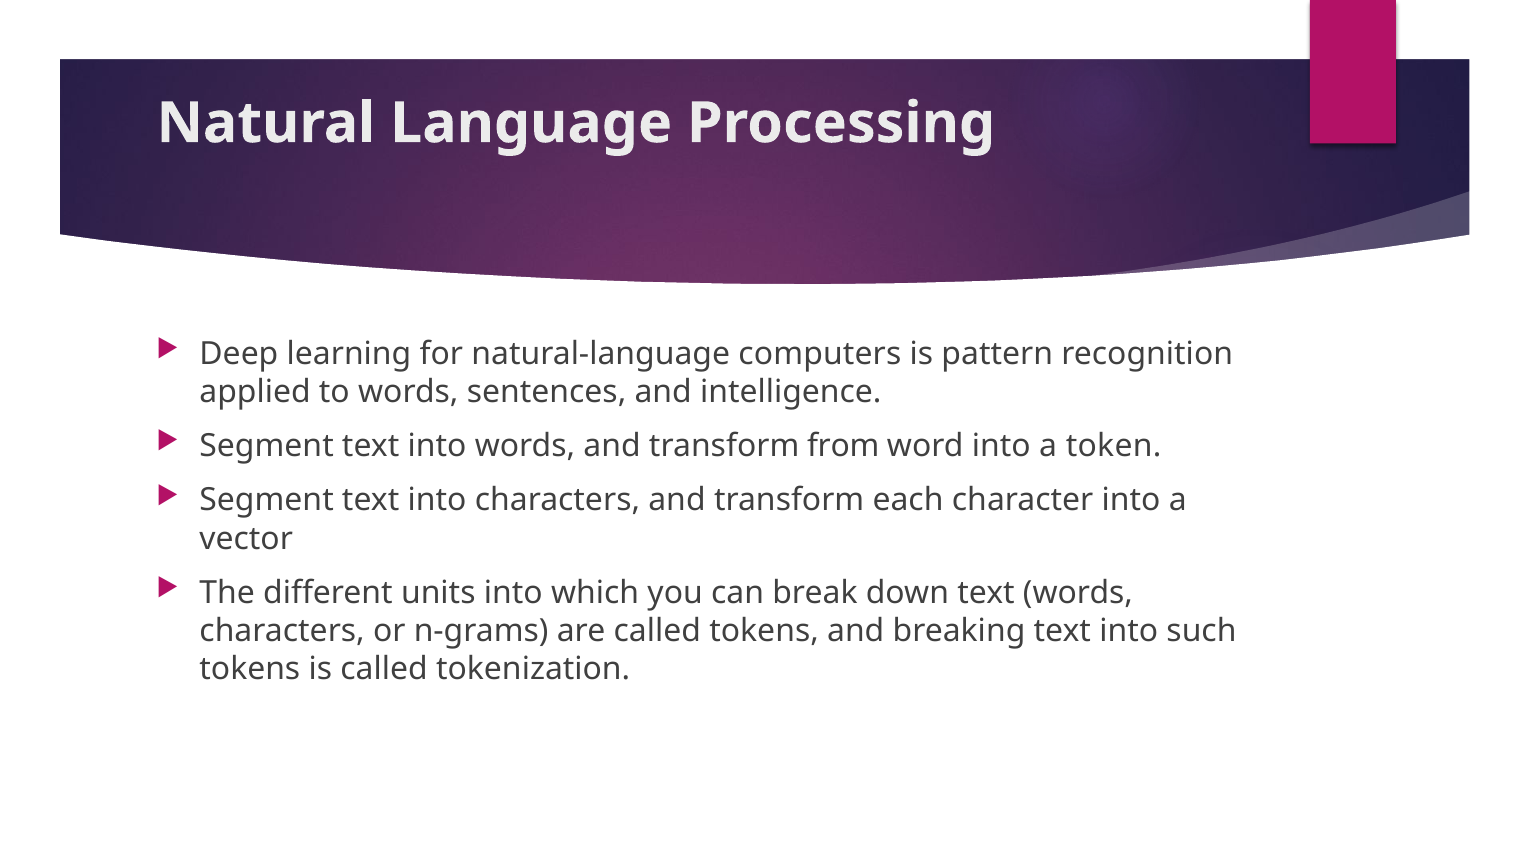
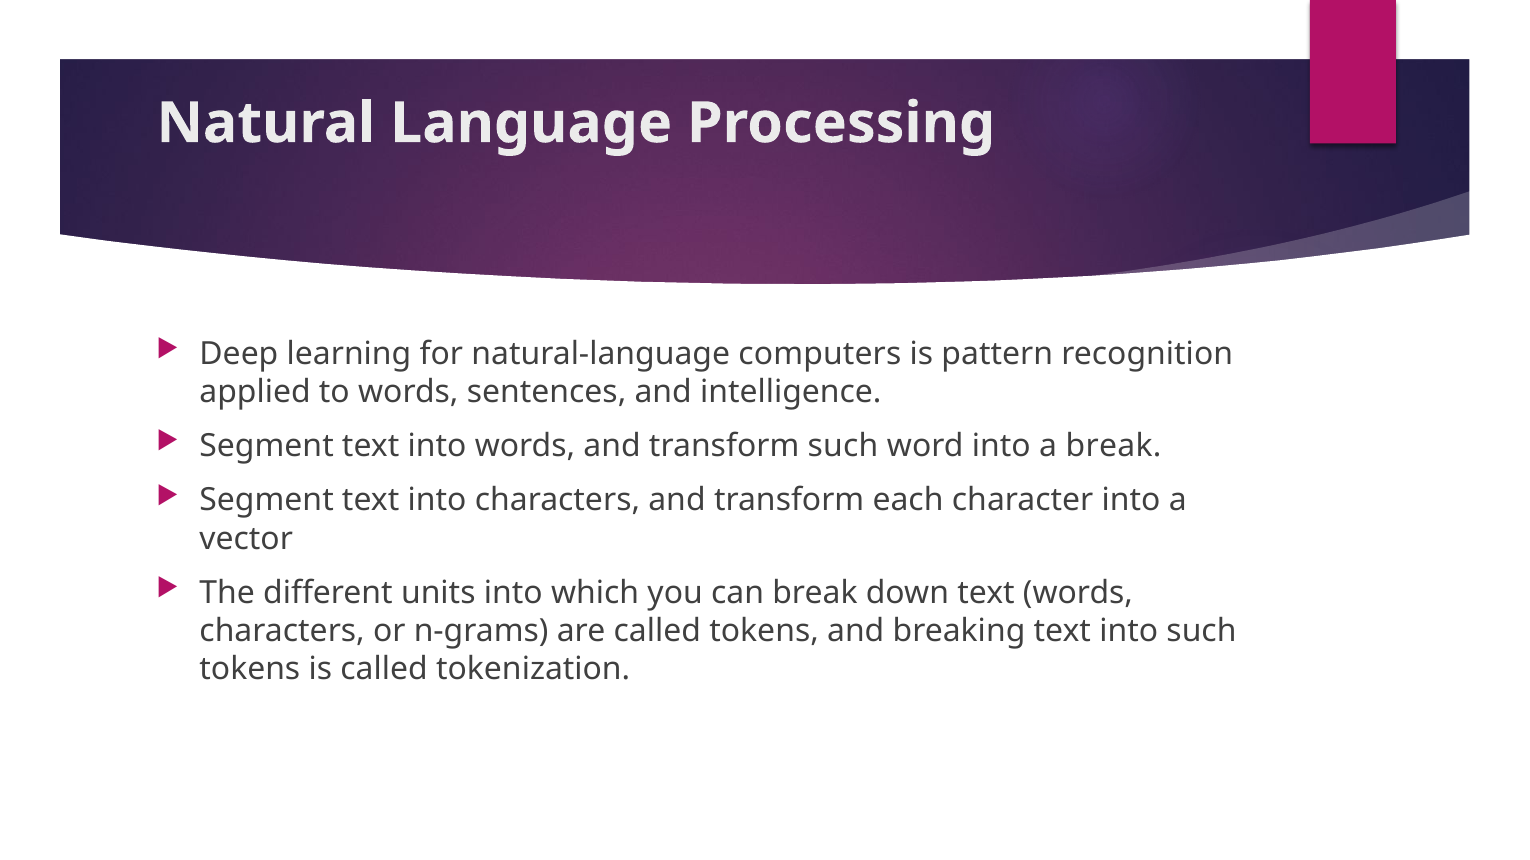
transform from: from -> such (843, 446)
a token: token -> break (1114, 446)
